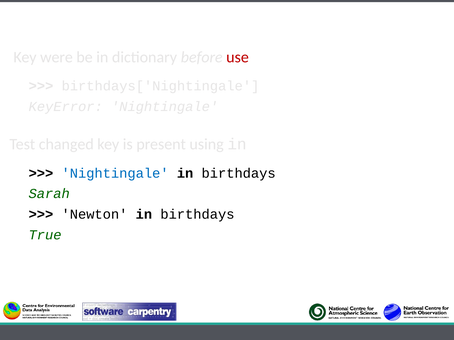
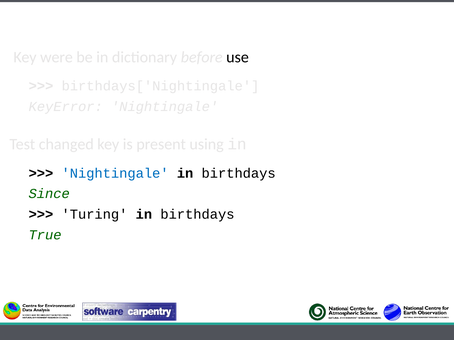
use colour: red -> black (237, 57)
Sarah: Sarah -> Since (49, 194)
Newton: Newton -> Turing (94, 215)
